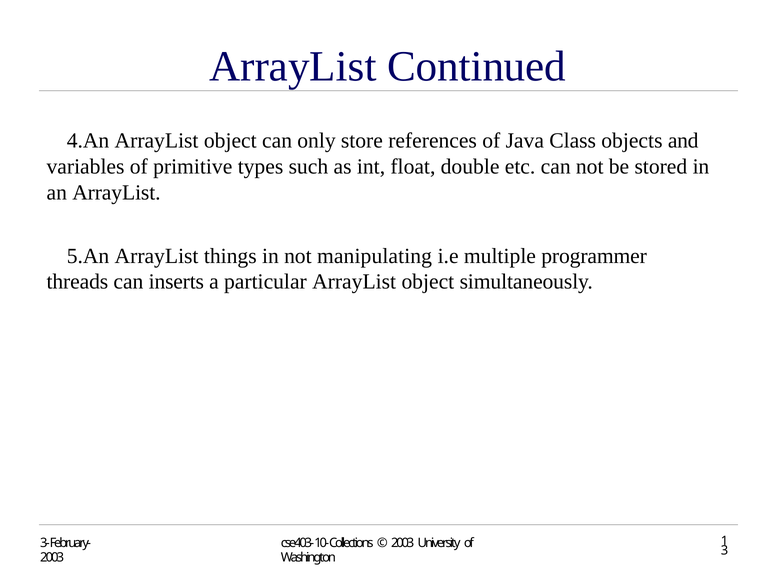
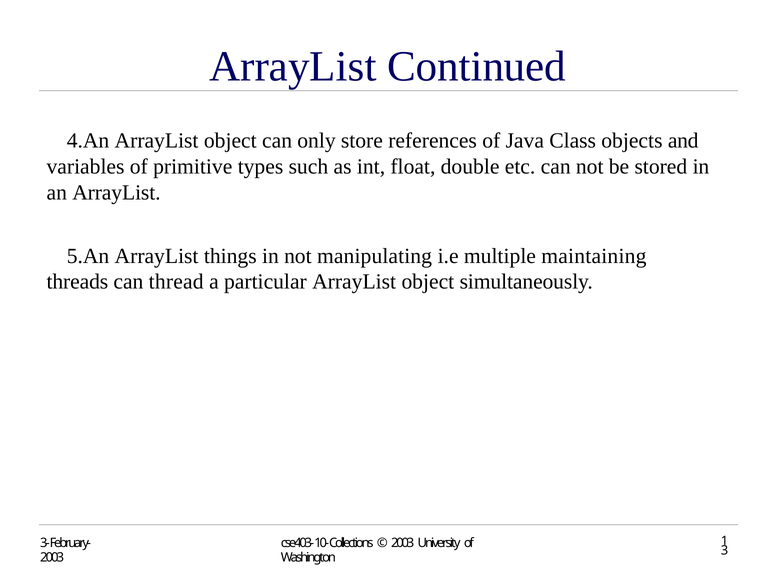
programmer: programmer -> maintaining (594, 256)
inserts: inserts -> thread (176, 282)
